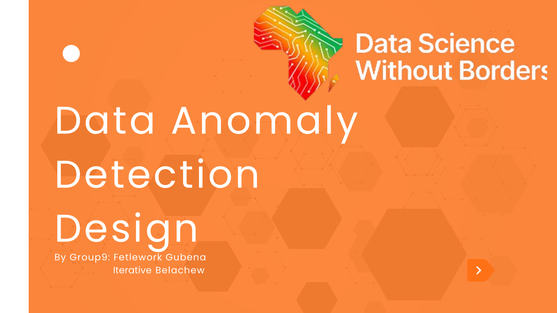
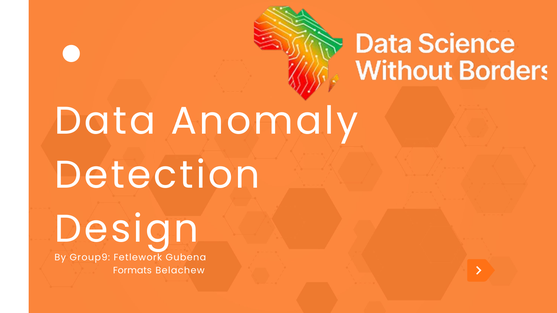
Iterative: Iterative -> Formats (132, 271)
